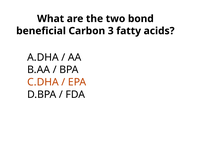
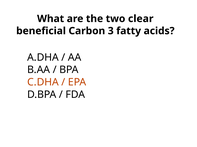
bond: bond -> clear (141, 19)
